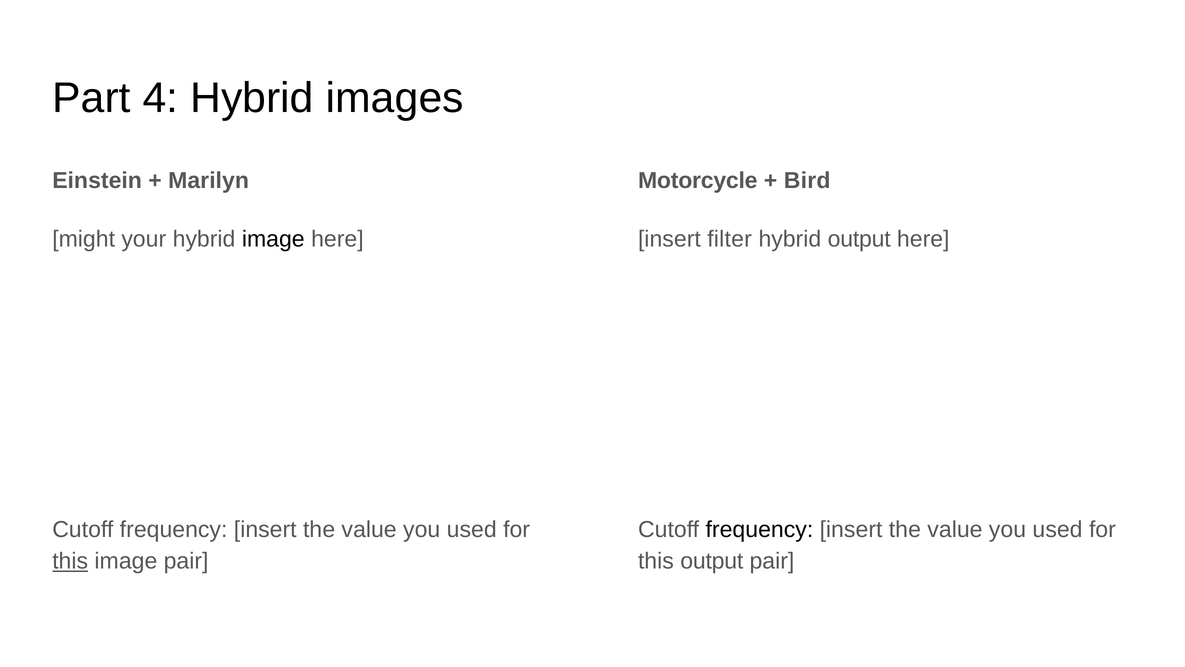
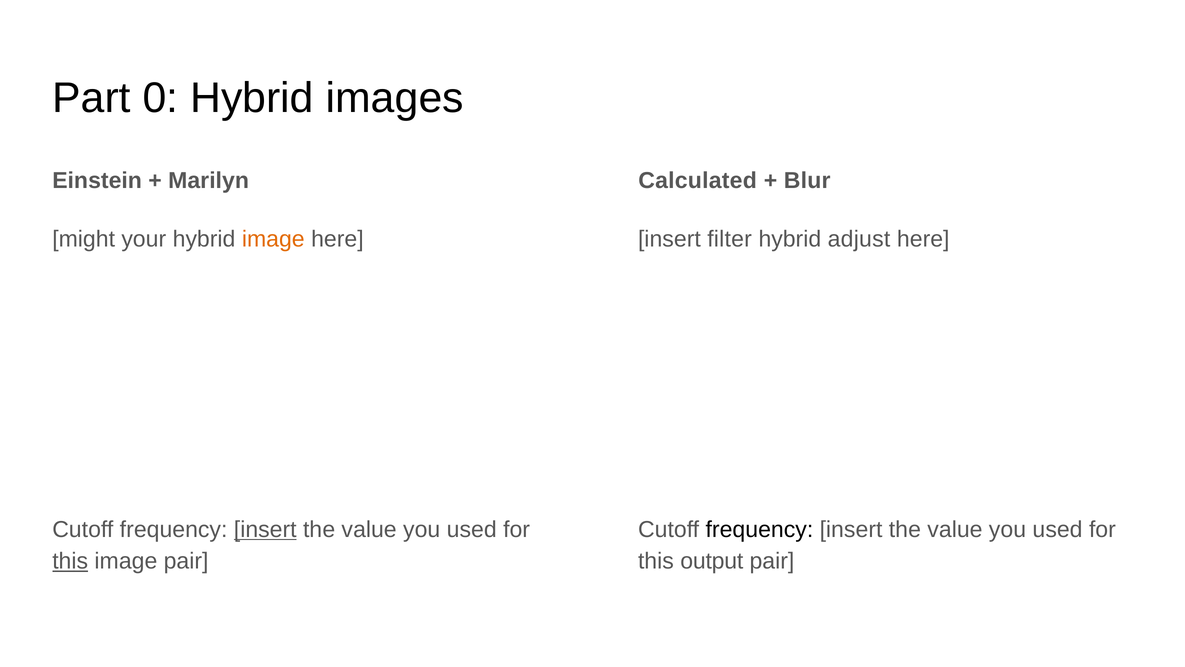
4: 4 -> 0 (160, 98)
Motorcycle: Motorcycle -> Calculated (698, 181)
Bird: Bird -> Blur (807, 181)
image colour: black -> orange (273, 239)
hybrid output: output -> adjust (859, 239)
insert underline: none -> present (265, 529)
